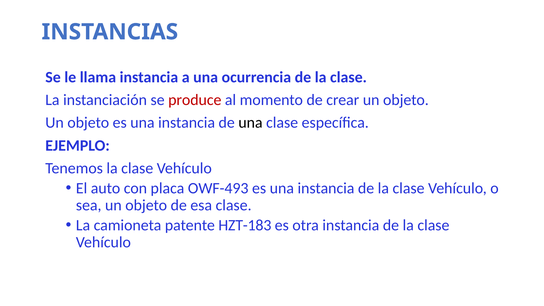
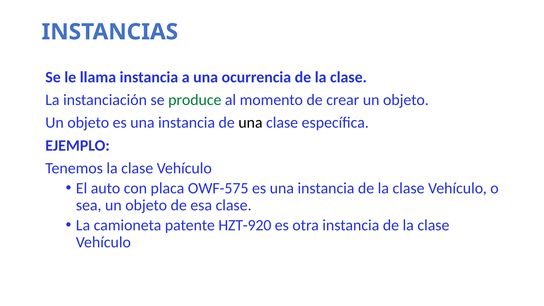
produce colour: red -> green (195, 100)
OWF-493: OWF-493 -> OWF-575 (218, 188)
HZT-183: HZT-183 -> HZT-920 (245, 225)
